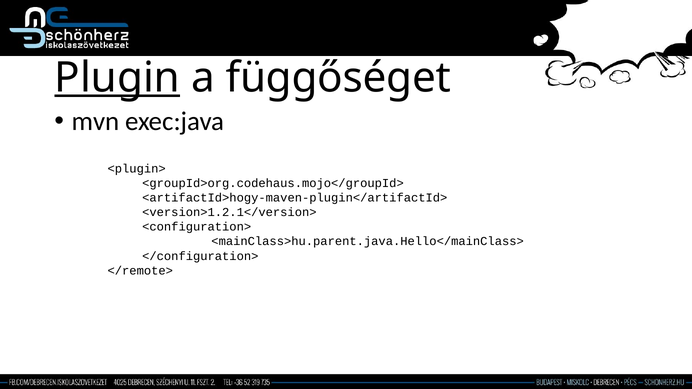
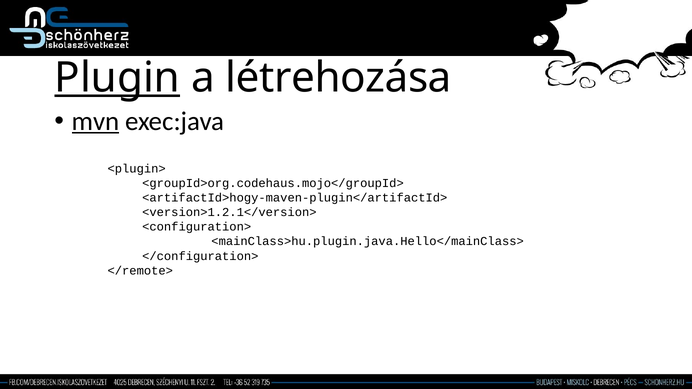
függőséget: függőséget -> létrehozása (339, 78)
mvn underline: none -> present (96, 121)
<mainClass>hu.parent.java.Hello</mainClass>: <mainClass>hu.parent.java.Hello</mainClass> -> <mainClass>hu.plugin.java.Hello</mainClass> (368, 242)
